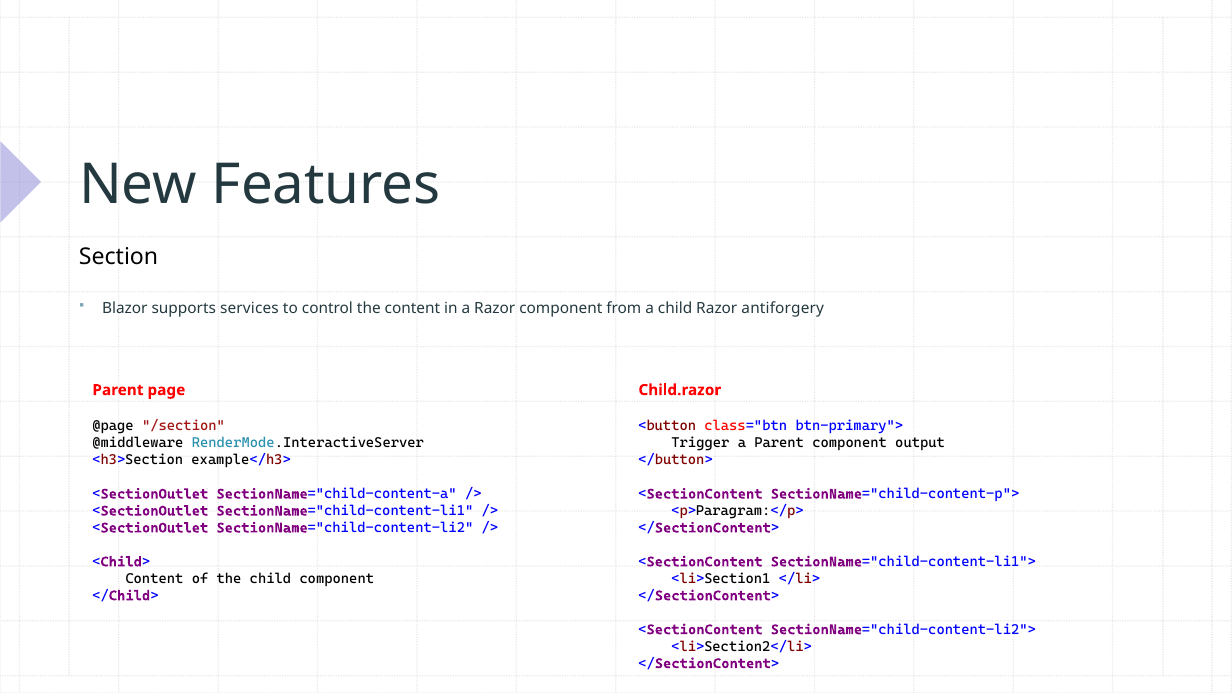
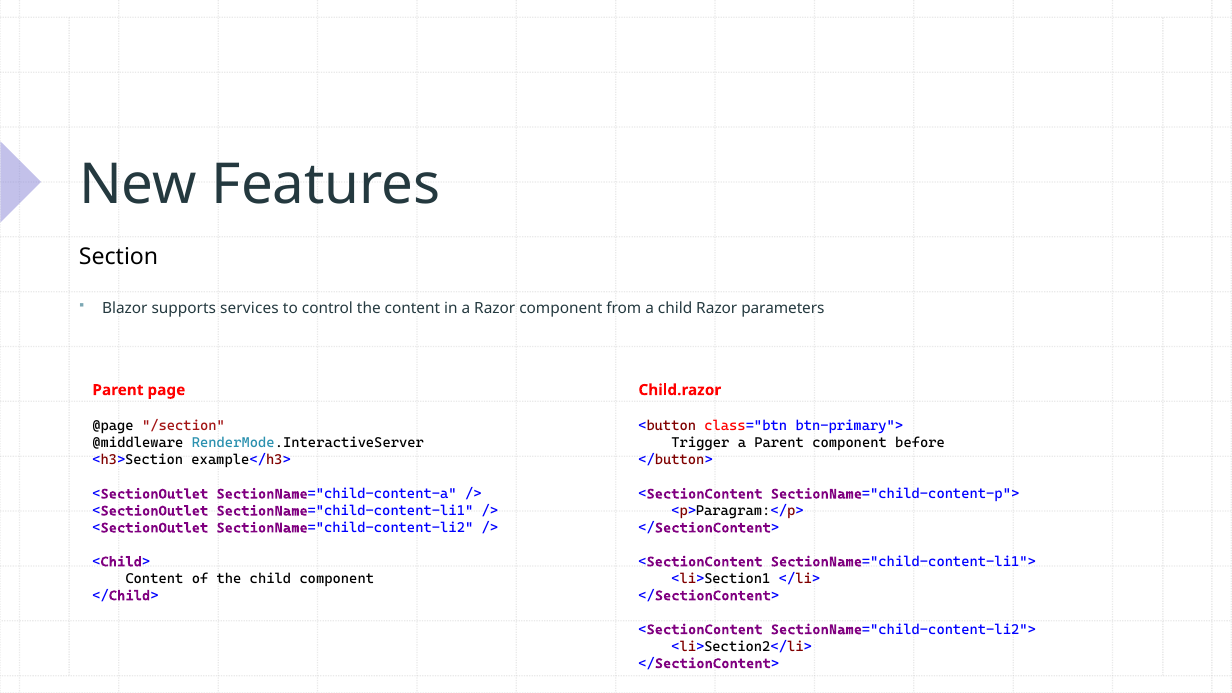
antiforgery: antiforgery -> parameters (783, 308)
output: output -> before (920, 443)
